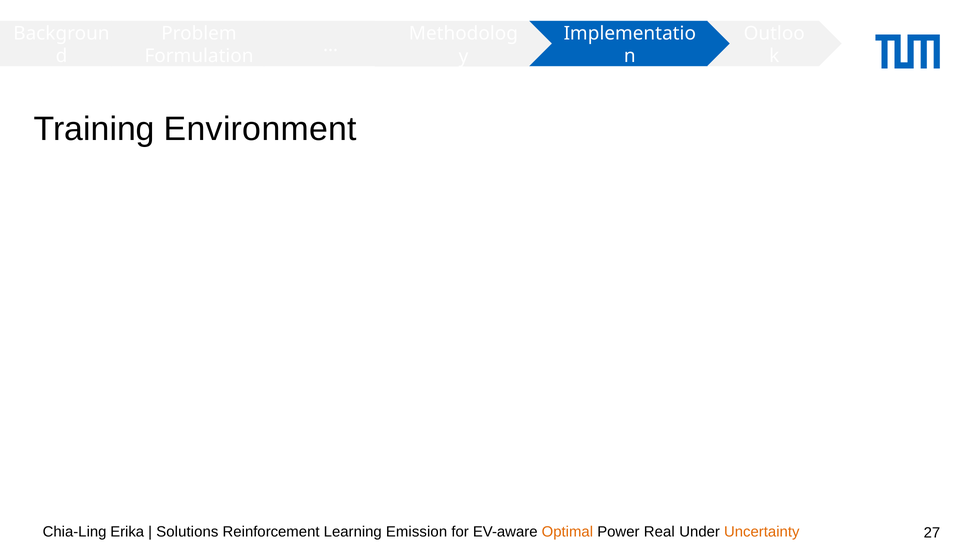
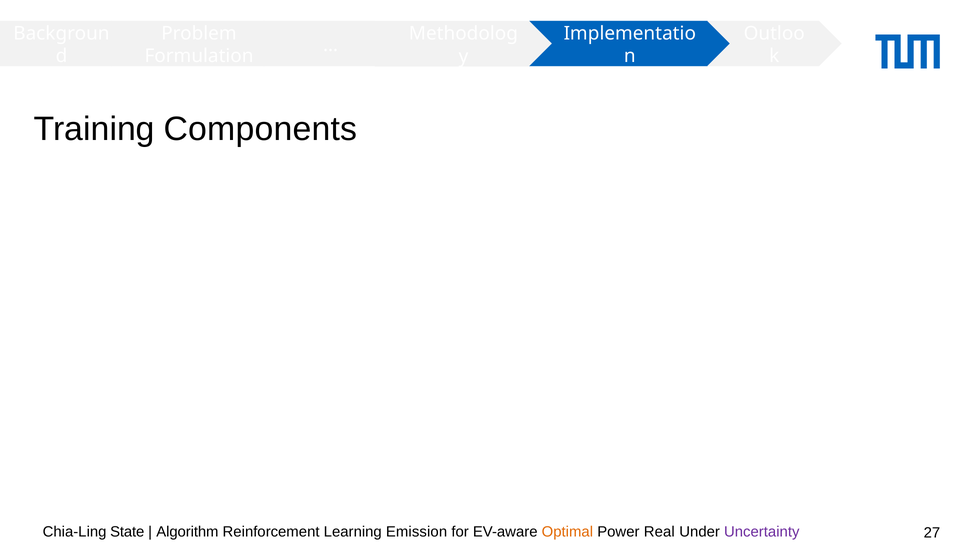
Environment: Environment -> Components (260, 129)
Erika: Erika -> State (127, 532)
Solutions: Solutions -> Algorithm (187, 532)
Uncertainty colour: orange -> purple (762, 532)
